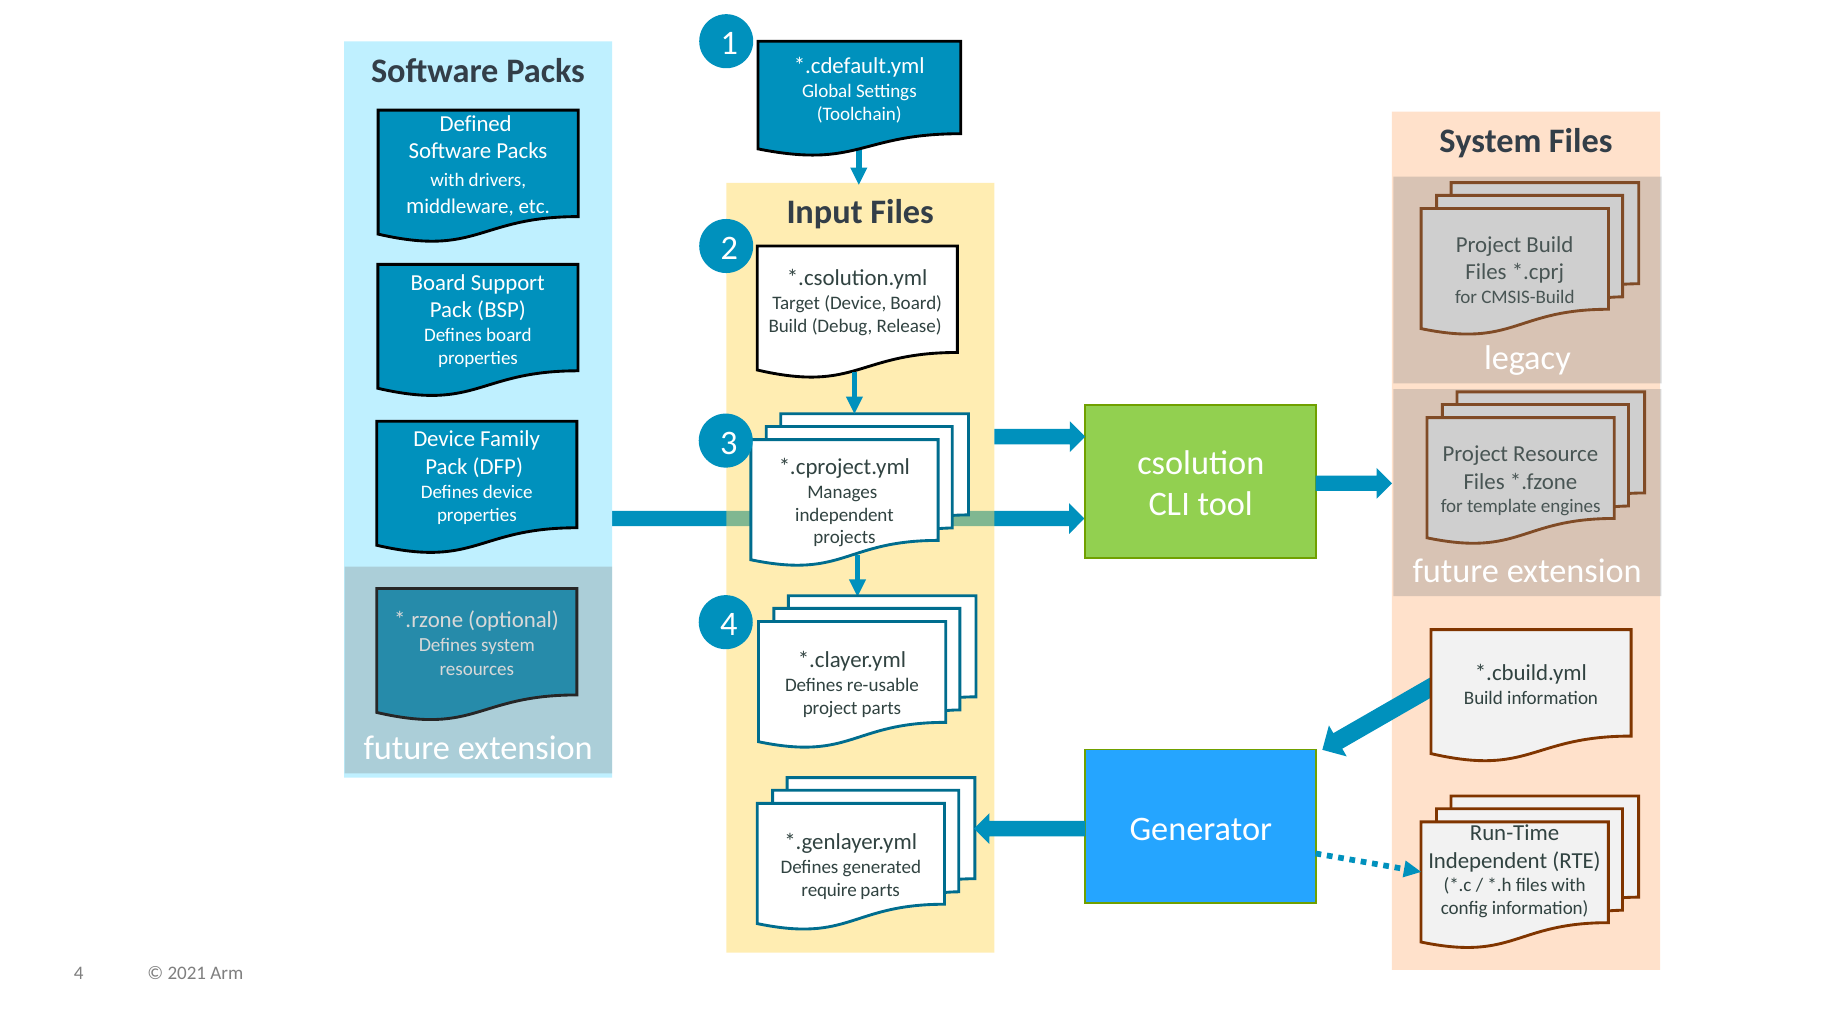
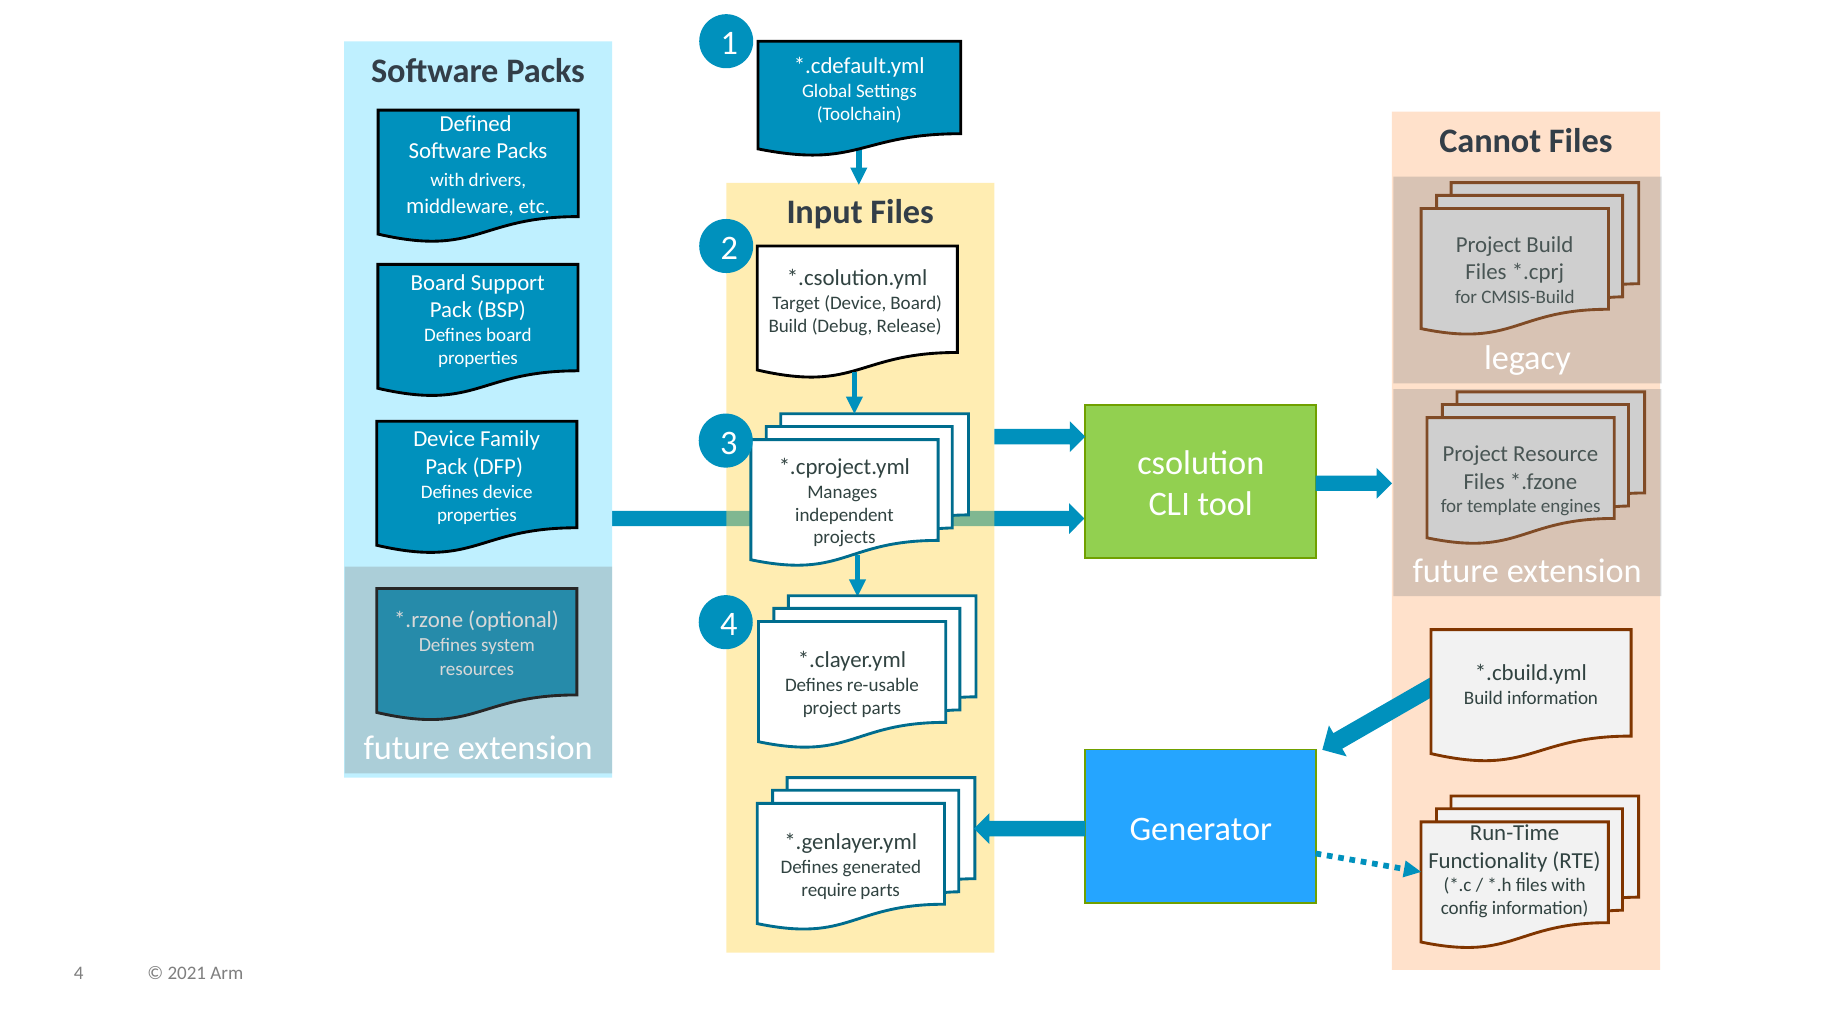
System: System -> Cannot (1490, 141)
Independent: Independent -> Functionality (1488, 860)
